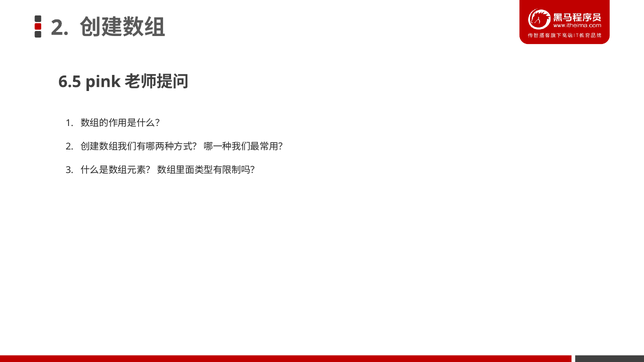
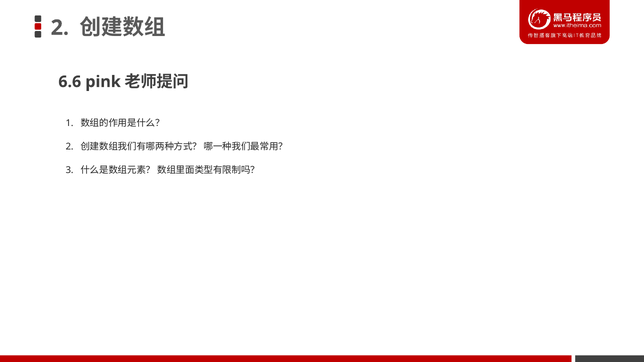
6.5: 6.5 -> 6.6 (70, 82)
